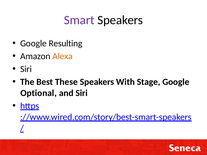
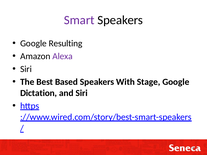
Alexa colour: orange -> purple (63, 56)
These: These -> Based (66, 82)
Optional: Optional -> Dictation (39, 93)
